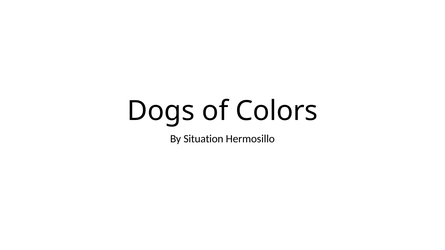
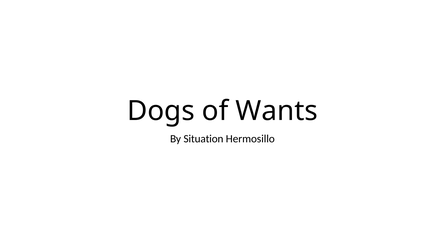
Colors: Colors -> Wants (277, 111)
